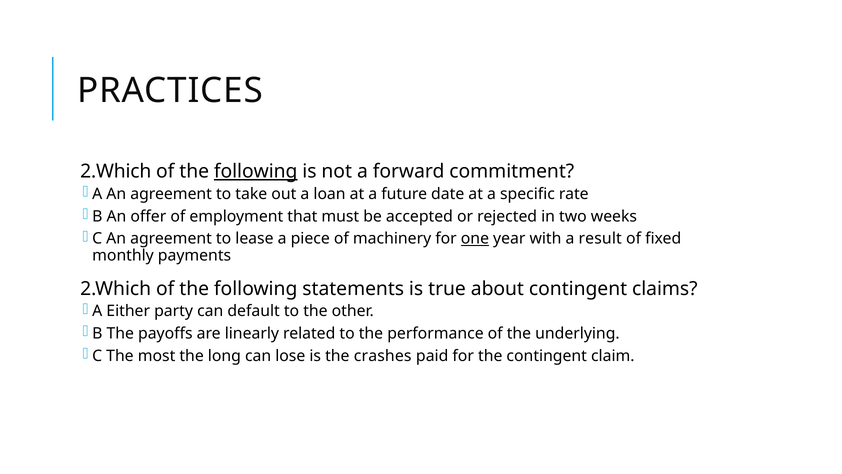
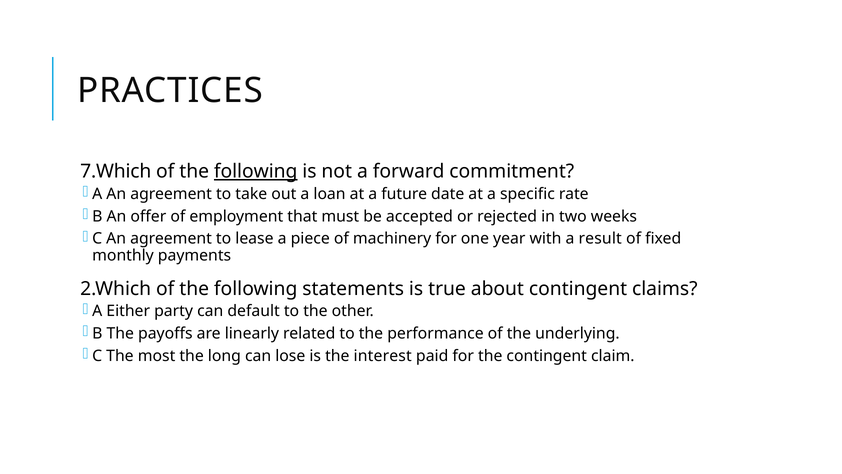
2.Which: 2.Which -> 7.Which (116, 171)
one underline: present -> none (475, 238)
crashes: crashes -> interest (383, 356)
